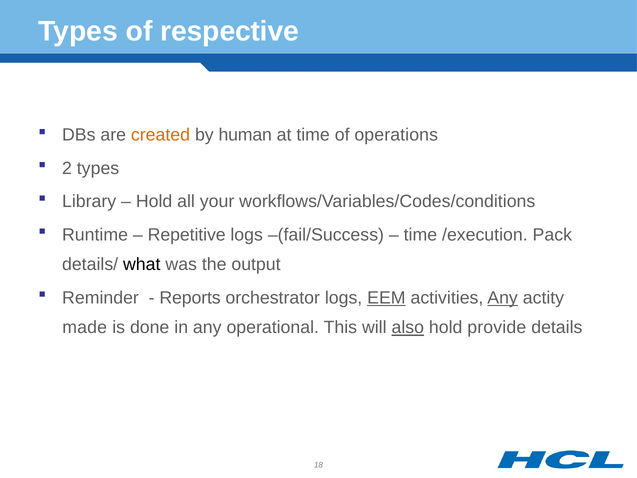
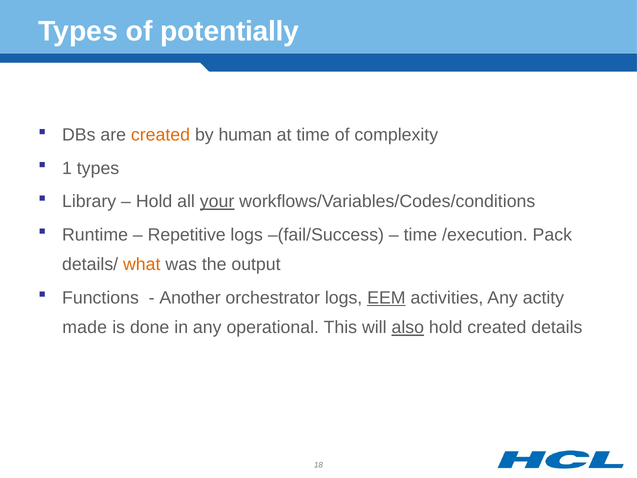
respective: respective -> potentially (230, 31)
operations: operations -> complexity (396, 135)
2: 2 -> 1 (67, 168)
your underline: none -> present (217, 202)
what colour: black -> orange (142, 264)
Reminder: Reminder -> Functions (100, 298)
Reports: Reports -> Another (190, 298)
Any underline: present -> none (503, 298)
hold provide: provide -> created (497, 327)
